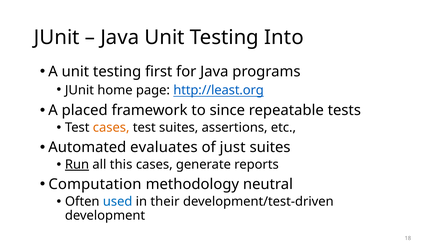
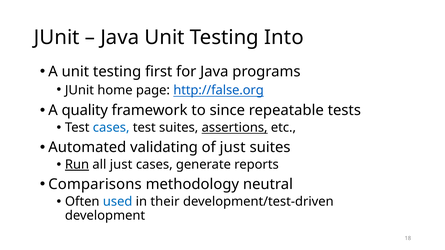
http://least.org: http://least.org -> http://false.org (219, 90)
placed: placed -> quality (85, 110)
cases colour: orange -> blue (111, 128)
assertions underline: none -> present (235, 128)
evaluates: evaluates -> validating (164, 147)
all this: this -> just (121, 165)
Computation: Computation -> Comparisons (95, 184)
